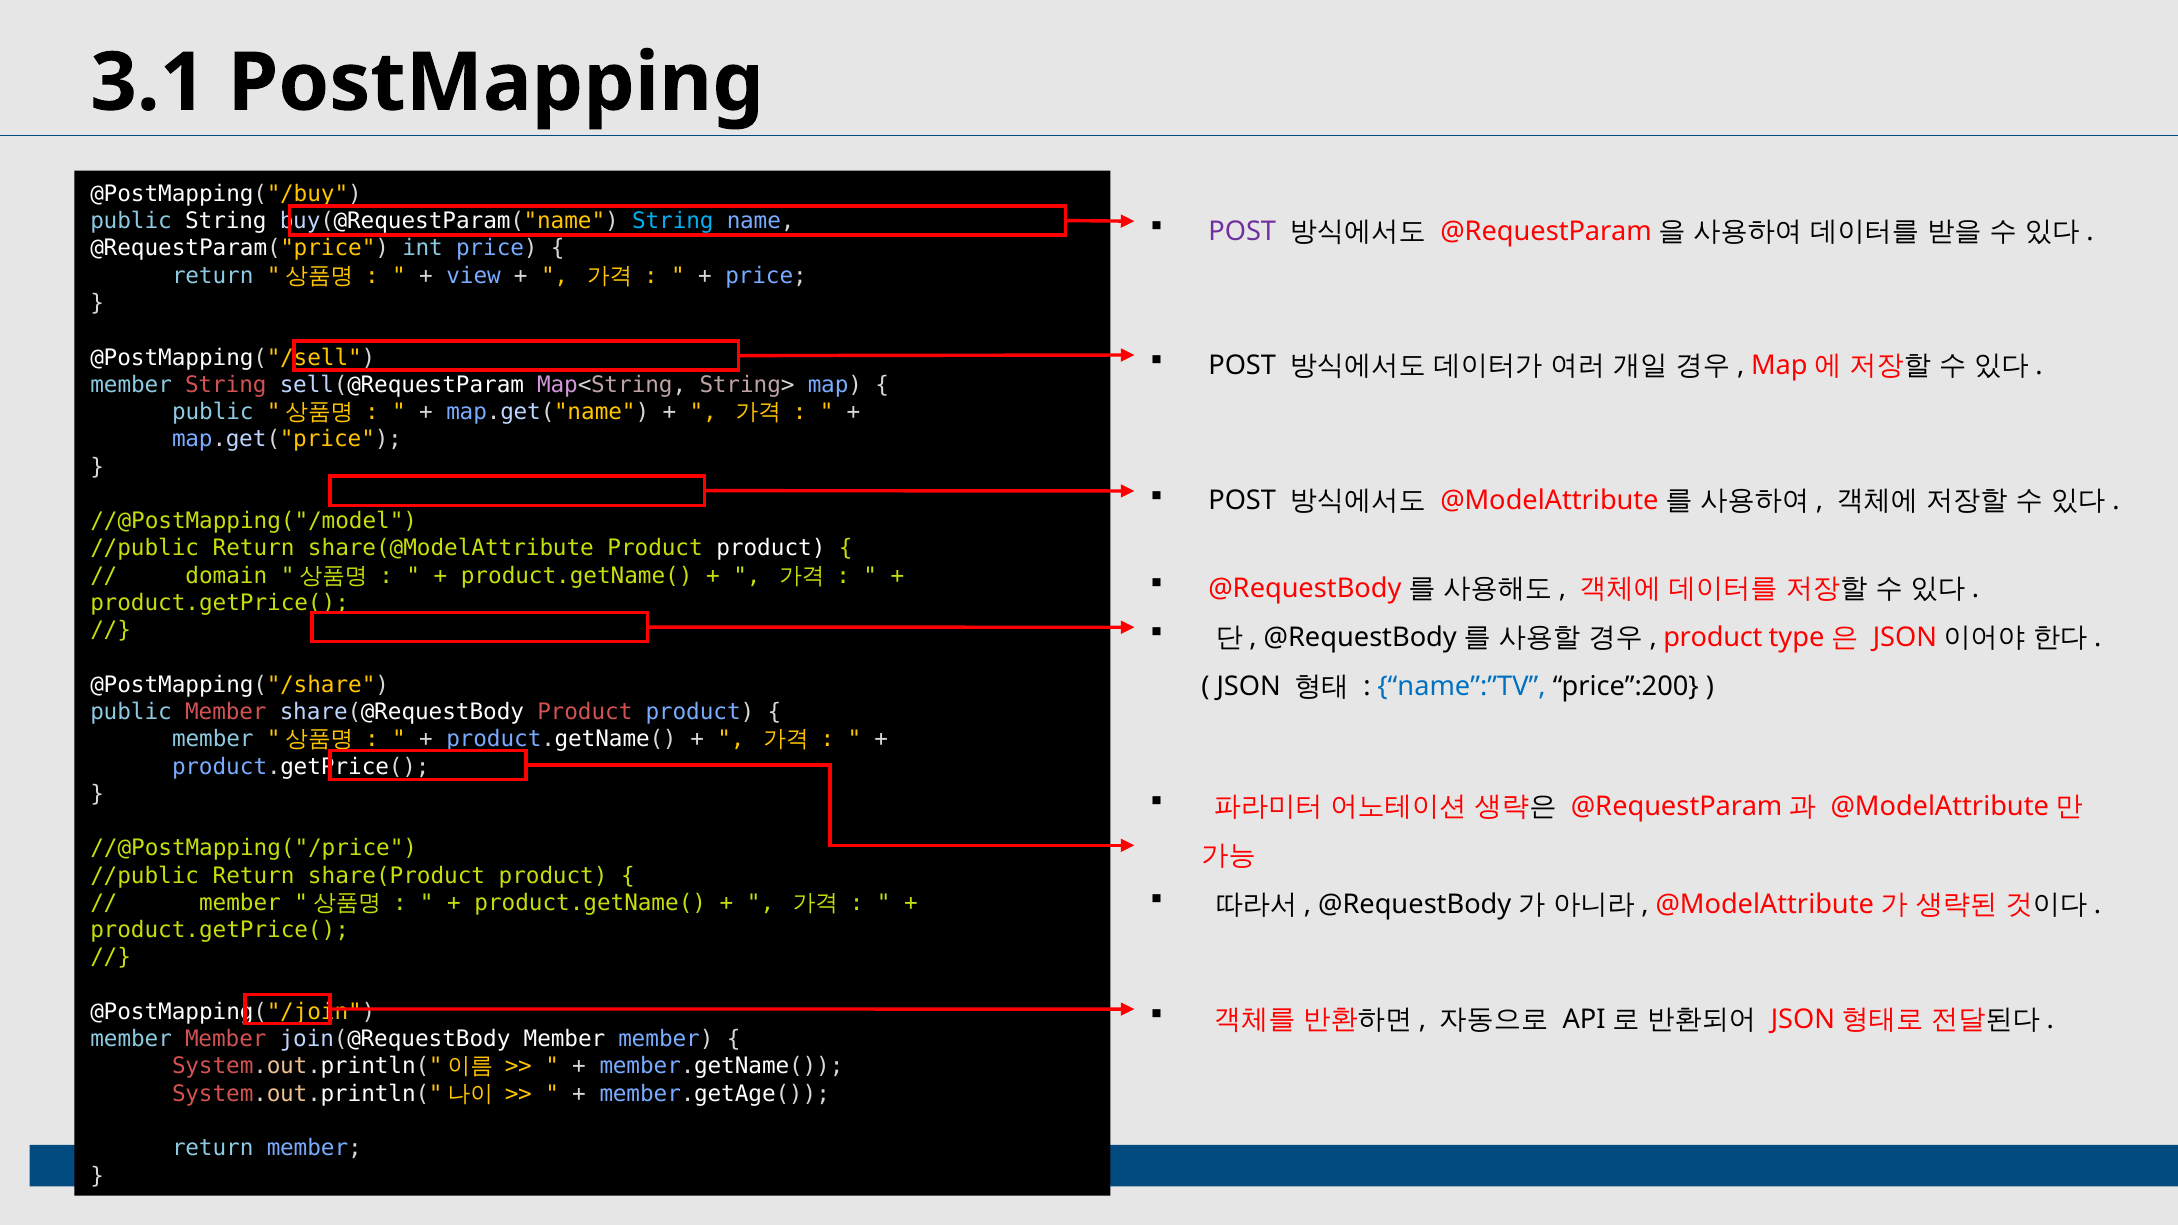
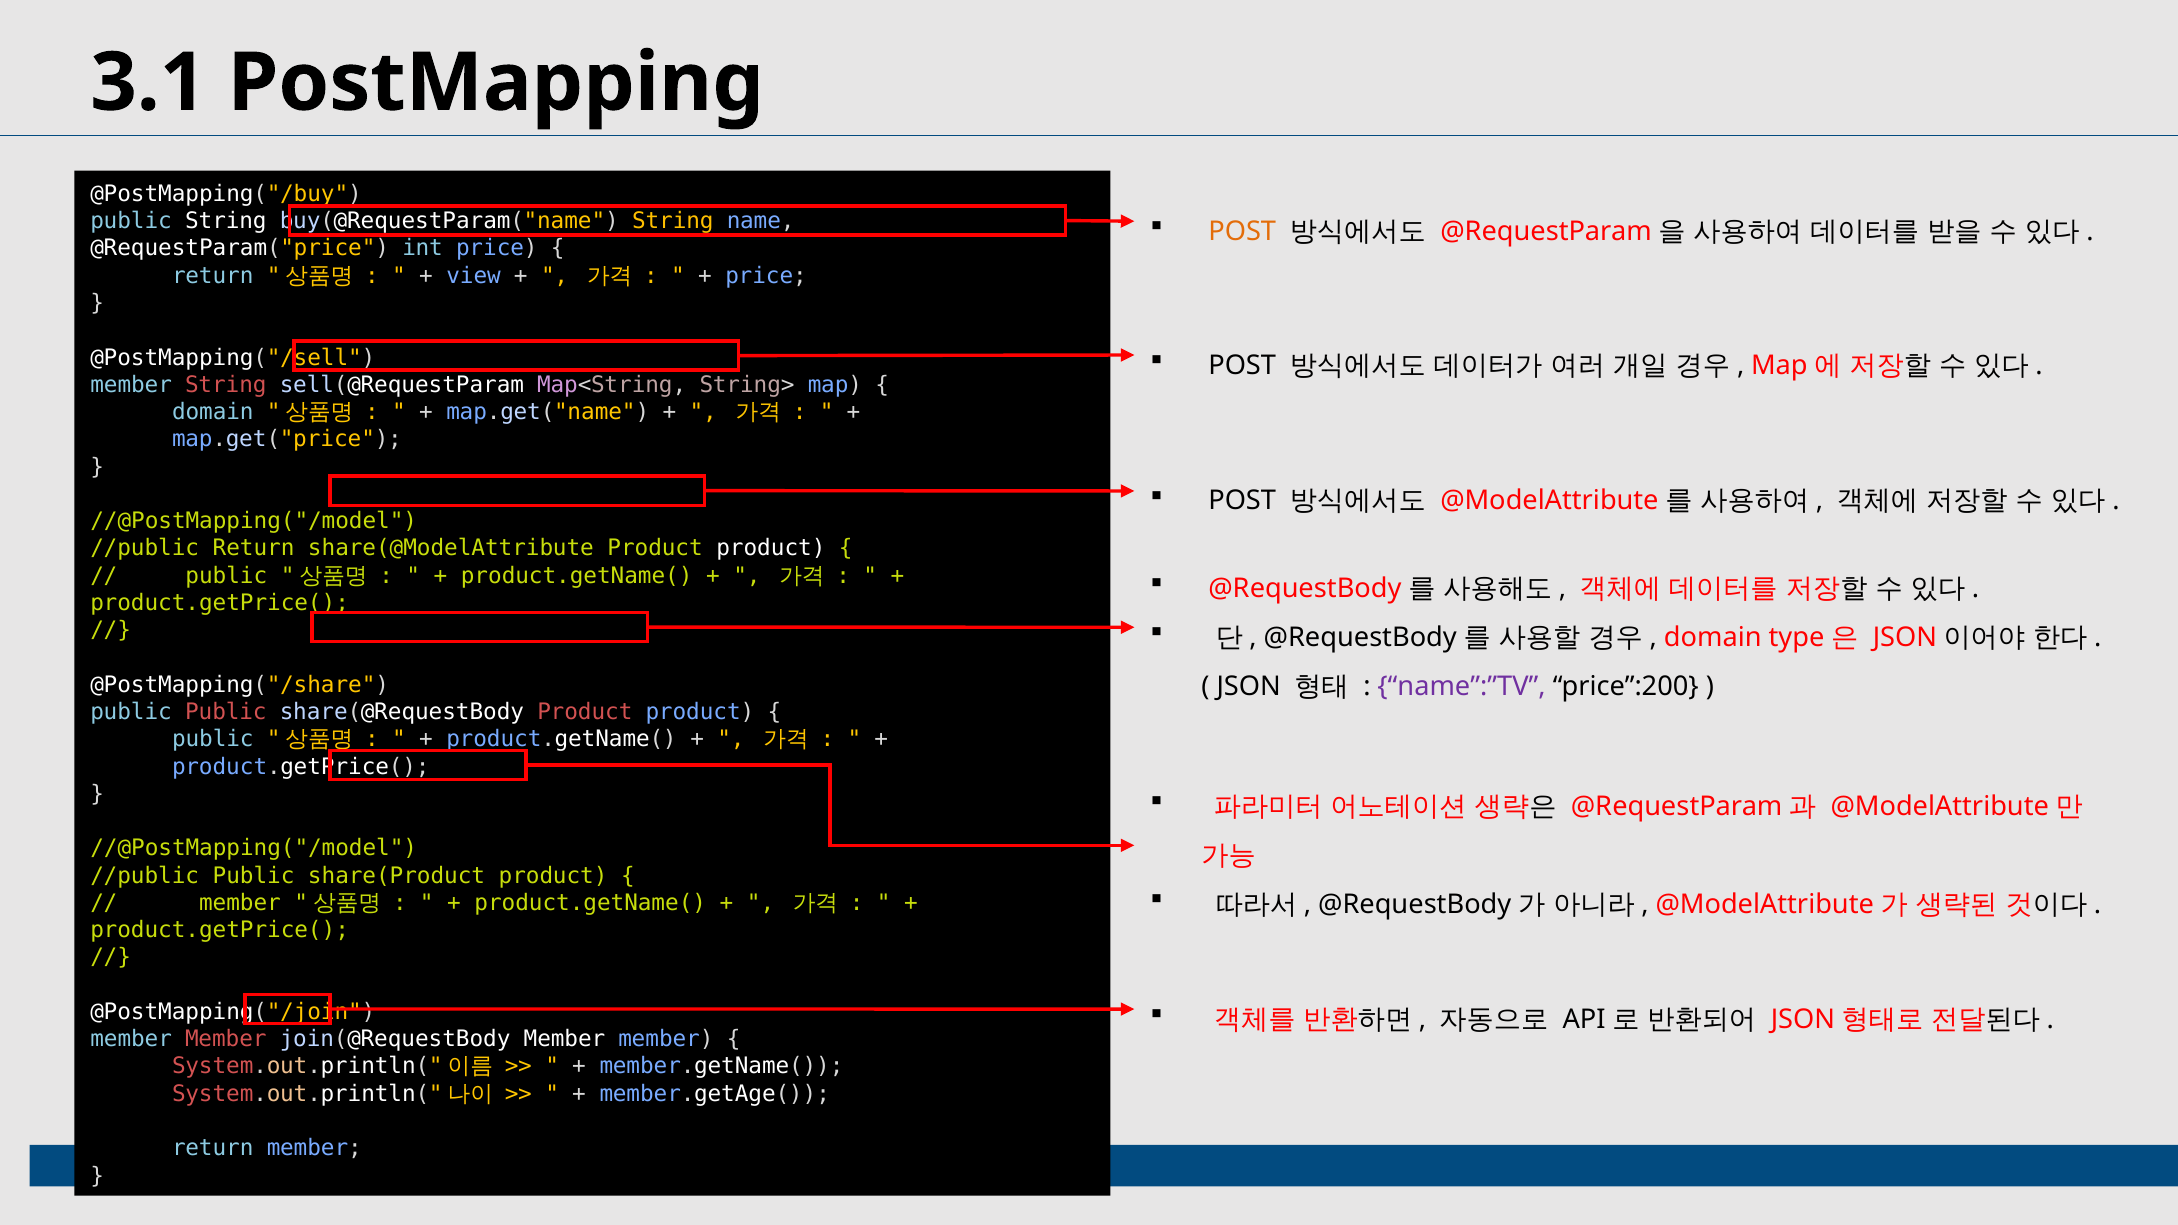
String colour: light blue -> yellow (673, 221)
POST colour: purple -> orange (1242, 231)
public: public -> domain (213, 412)
domain: domain -> public (226, 576)
product: product -> domain (1713, 637)
name”:”TV colour: blue -> purple (1462, 686)
public Member: Member -> Public (226, 712)
member: member -> public (213, 739)
//@PostMapping("/price: //@PostMapping("/price -> //@PostMapping("/model (254, 848)
Return: Return -> Public (254, 876)
